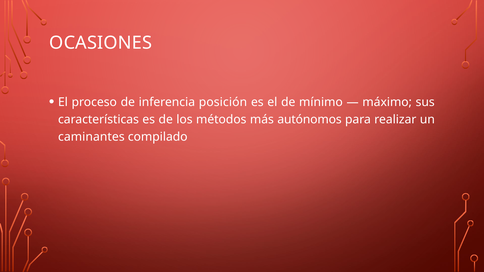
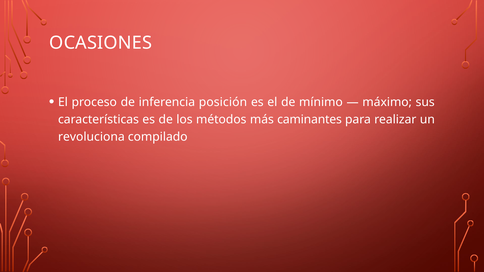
autónomos: autónomos -> caminantes (310, 120)
caminantes: caminantes -> revoluciona (91, 137)
